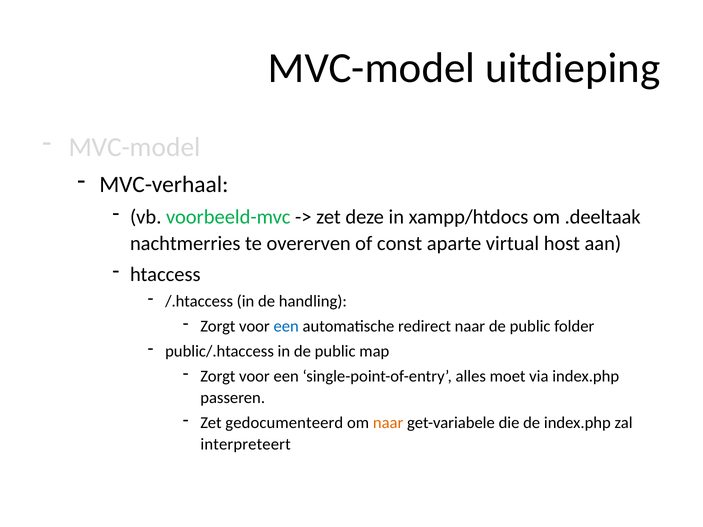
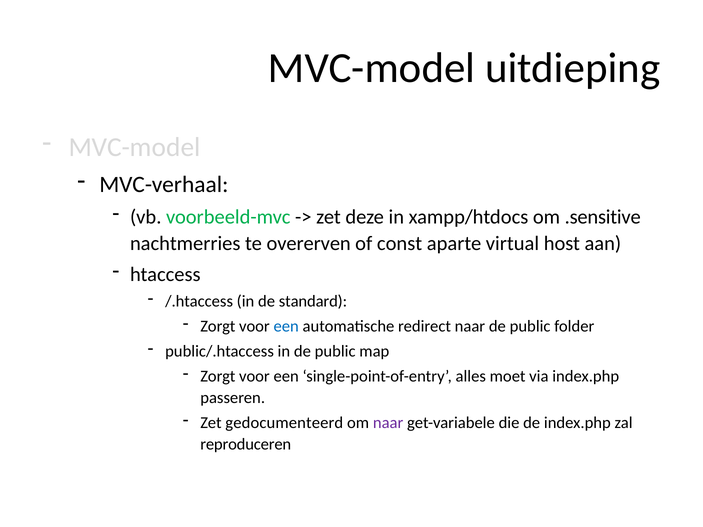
.deeltaak: .deeltaak -> .sensitive (603, 217)
handling: handling -> standard (313, 302)
naar colour: orange -> purple (388, 423)
interpreteert: interpreteert -> reproduceren (246, 445)
